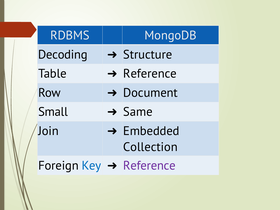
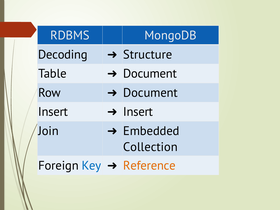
Reference: Reference -> Document (150, 74)
Small: Small -> Insert (53, 112)
Same: Same -> Insert (138, 112)
Reference colour: purple -> orange (149, 166)
